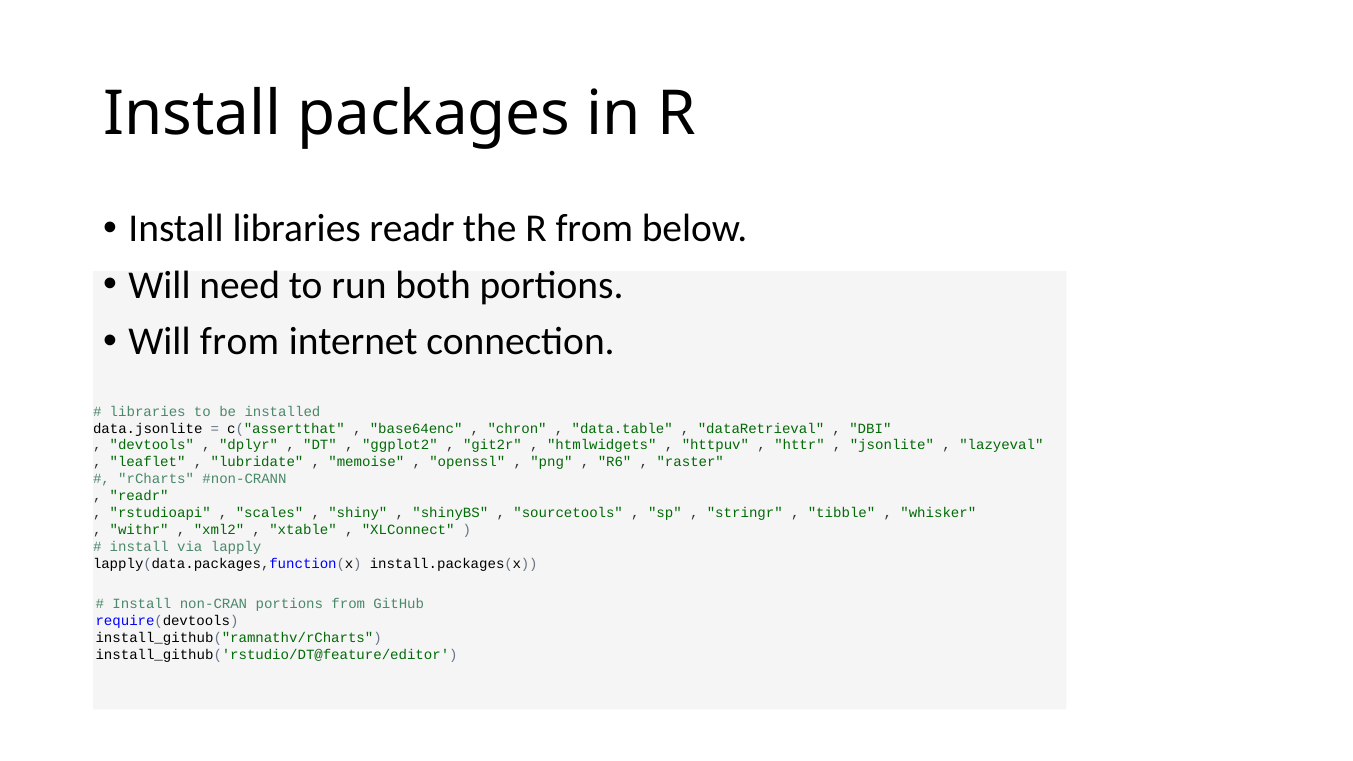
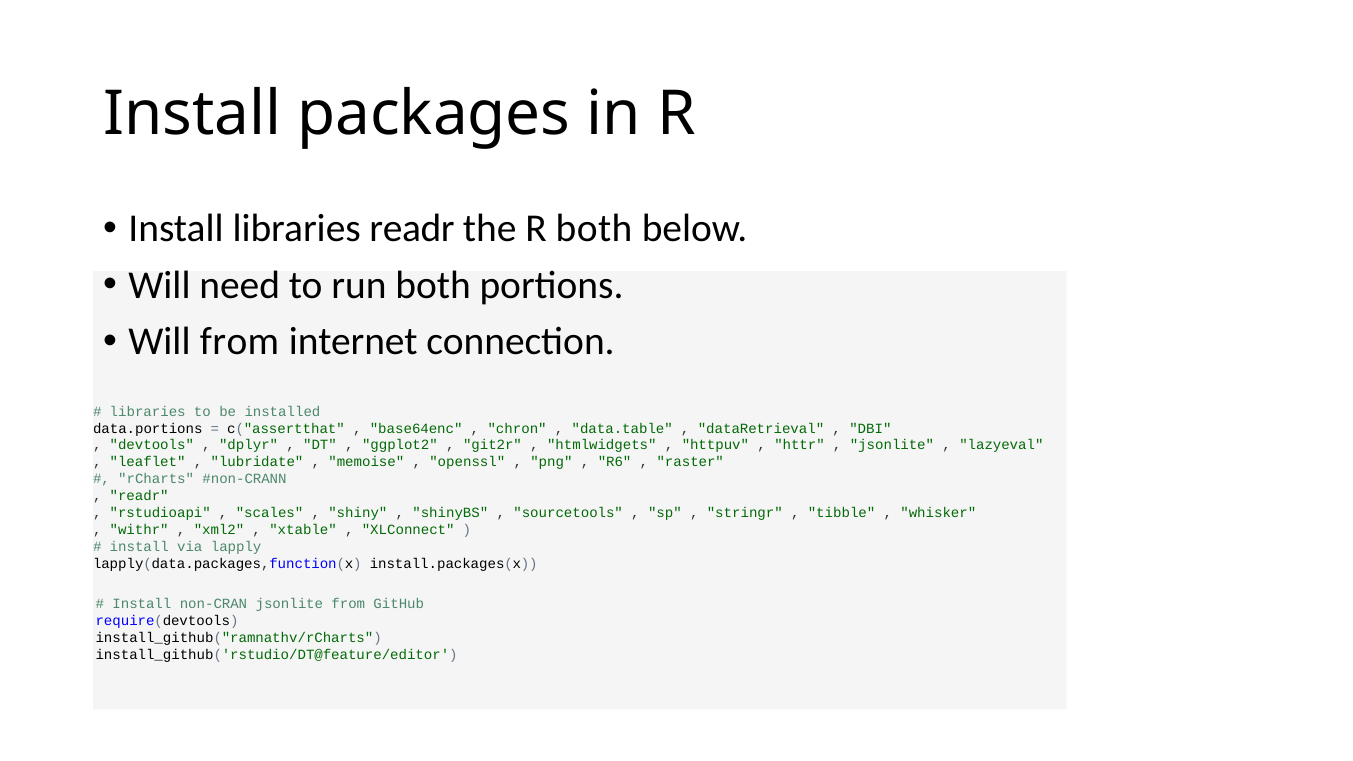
R from: from -> both (594, 229)
data.jsonlite: data.jsonlite -> data.portions (148, 428)
non-CRAN portions: portions -> jsonlite (289, 604)
